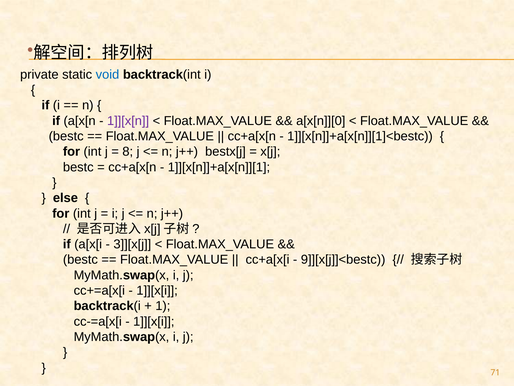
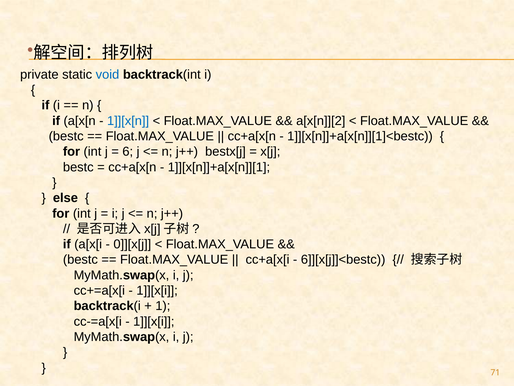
1]][x[n colour: purple -> blue (128, 121)
a[x[n]][0: a[x[n]][0 -> a[x[n]][2 (321, 121)
8: 8 -> 6 (128, 151)
3]][x[j: 3]][x[j -> 0]][x[j (132, 244)
9]][x[j]]<bestc: 9]][x[j]]<bestc -> 6]][x[j]]<bestc (343, 259)
